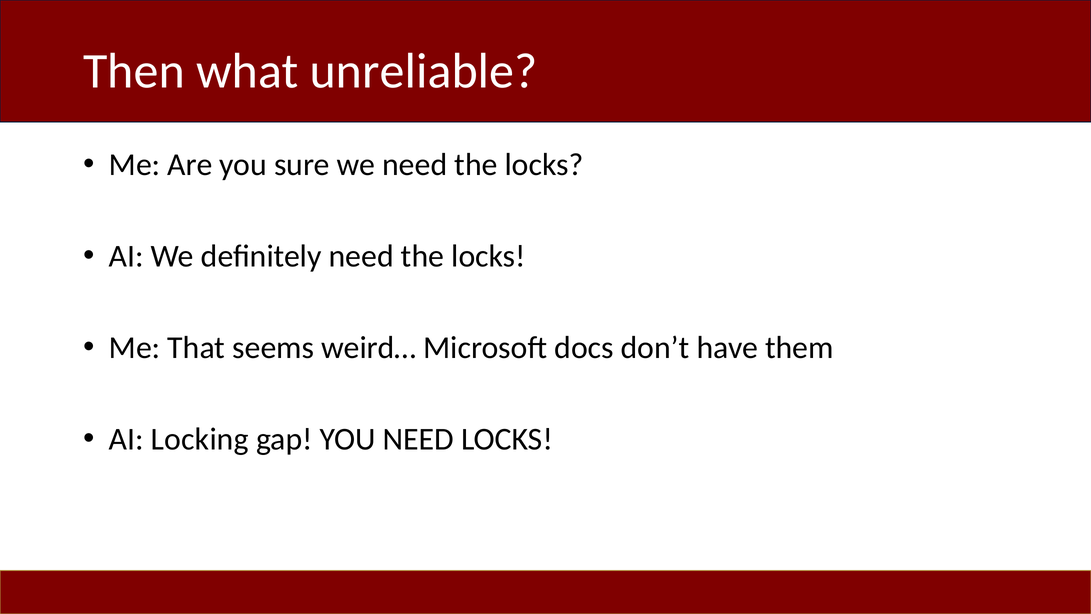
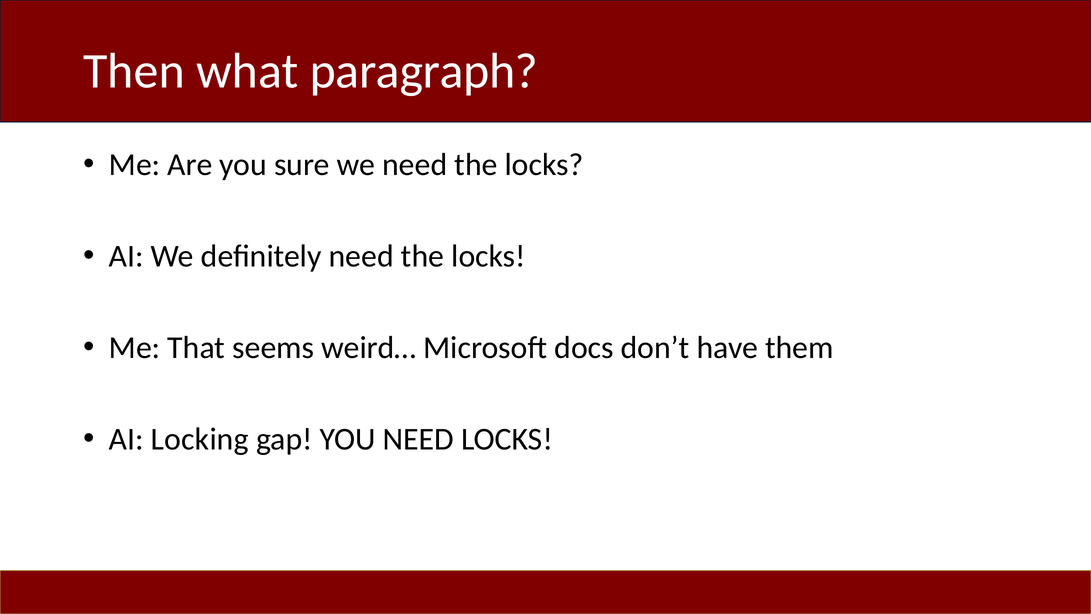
unreliable: unreliable -> paragraph (424, 71)
